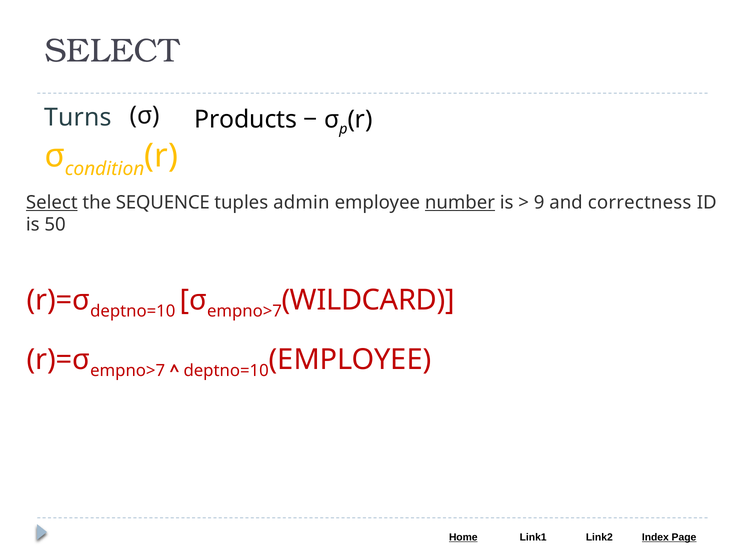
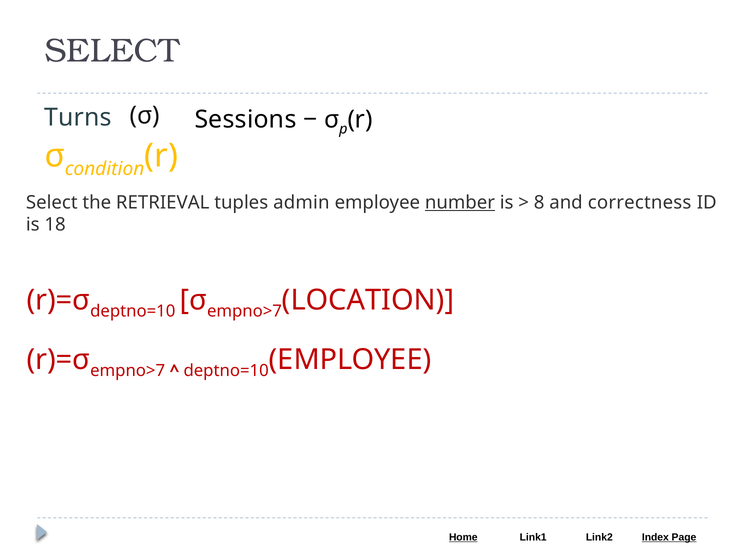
Products: Products -> Sessions (246, 119)
Select underline: present -> none (52, 202)
SEQUENCE: SEQUENCE -> RETRIEVAL (163, 202)
9: 9 -> 8 (539, 202)
50: 50 -> 18 (55, 225)
WILDCARD: WILDCARD -> LOCATION (368, 300)
